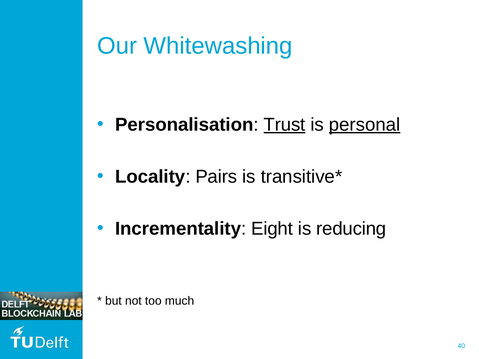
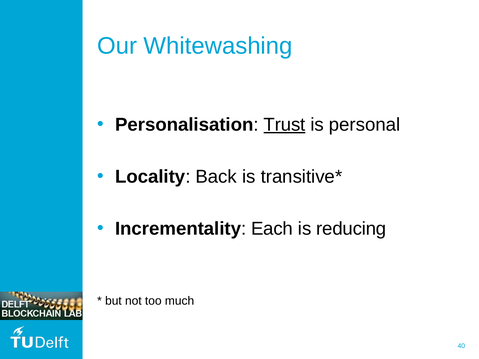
personal underline: present -> none (365, 125)
Pairs: Pairs -> Back (216, 177)
Eight: Eight -> Each (272, 229)
